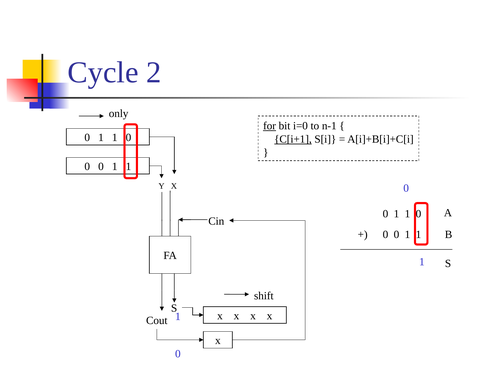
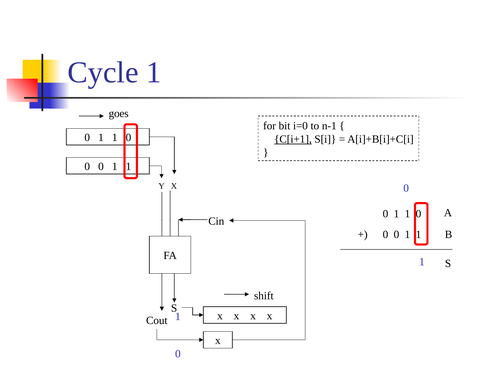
Cycle 2: 2 -> 1 (154, 73)
only: only -> goes (119, 114)
for underline: present -> none (270, 126)
